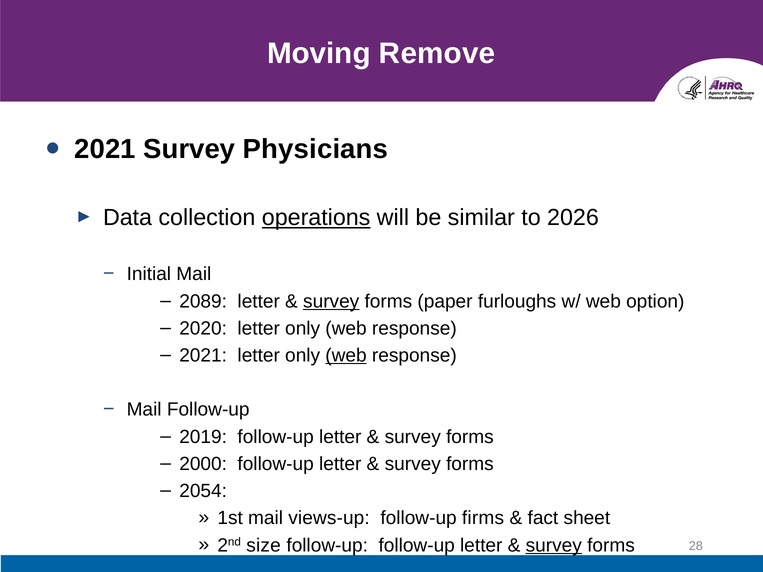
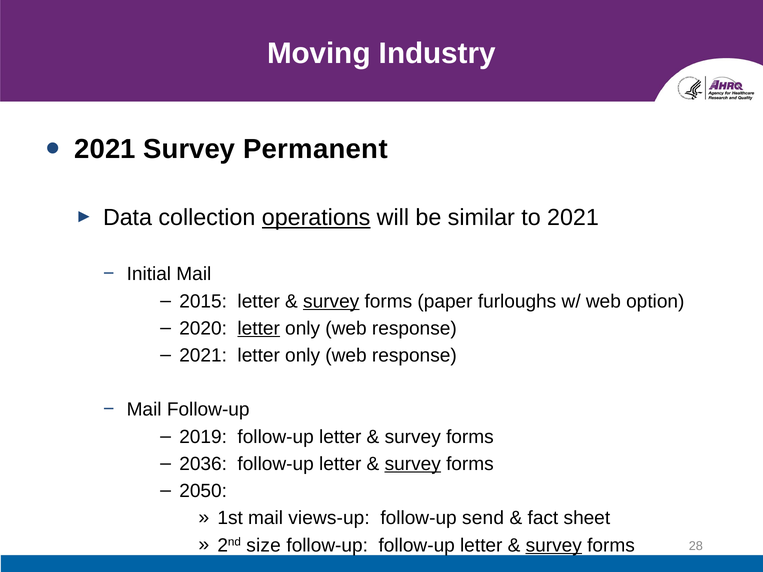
Remove: Remove -> Industry (437, 53)
Physicians: Physicians -> Permanent (315, 149)
to 2026: 2026 -> 2021 (573, 218)
2089: 2089 -> 2015 (203, 301)
letter underline: none -> present (259, 328)
web underline: present -> none (346, 356)
2000: 2000 -> 2036 (203, 464)
survey underline: none -> present (413, 464)
2054: 2054 -> 2050 (203, 491)
firms: firms -> send (483, 518)
